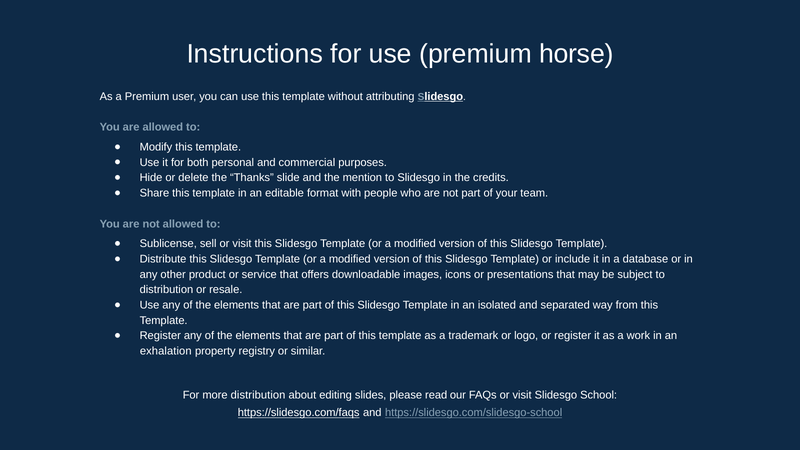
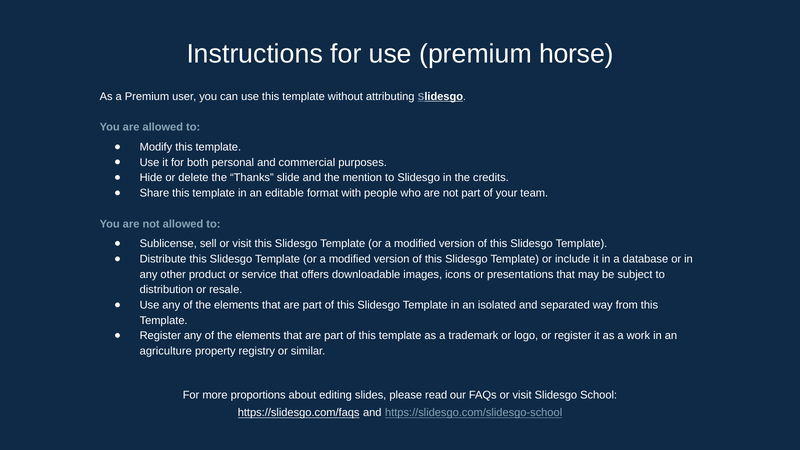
exhalation: exhalation -> agriculture (166, 351)
more distribution: distribution -> proportions (258, 395)
